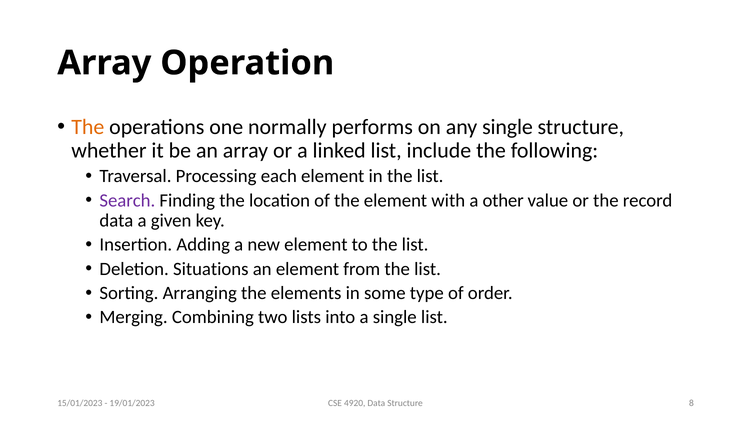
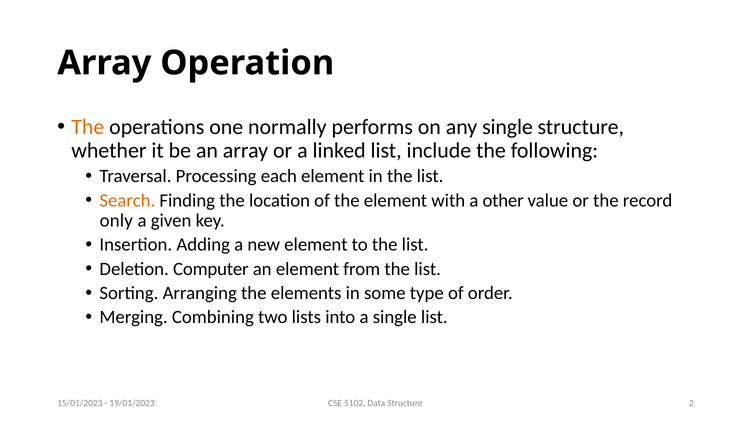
Search colour: purple -> orange (127, 201)
data: data -> only (116, 221)
Situations: Situations -> Computer (211, 269)
4920: 4920 -> 5102 (355, 403)
8: 8 -> 2 (691, 403)
